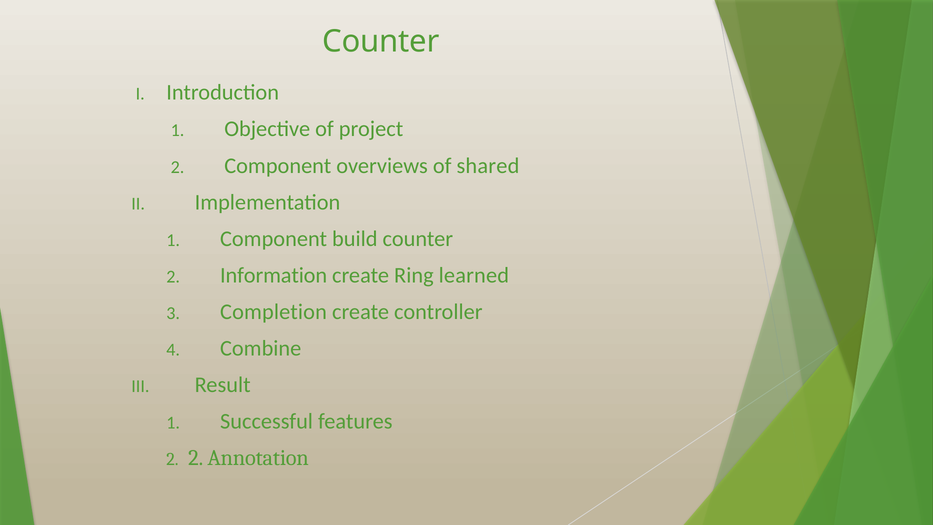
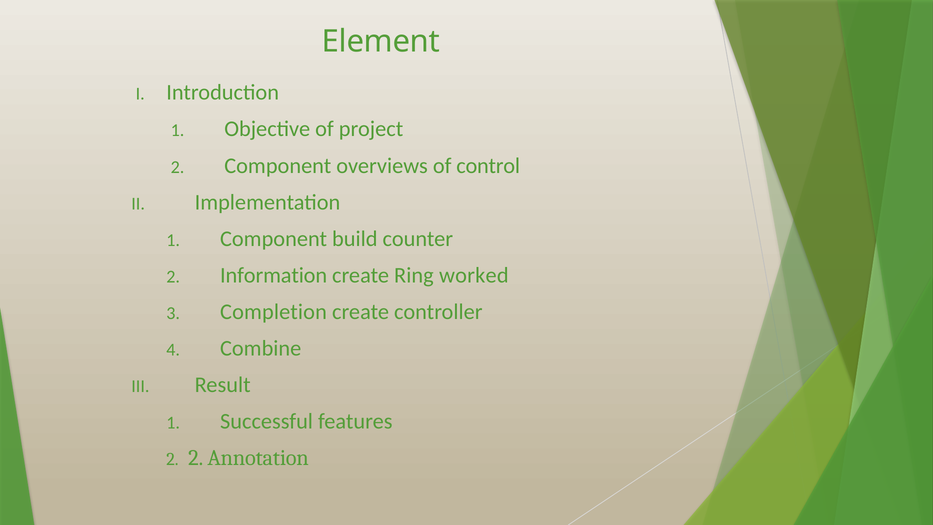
Counter: Counter -> Element (381, 41)
shared: shared -> control (488, 166)
learned: learned -> worked (474, 275)
